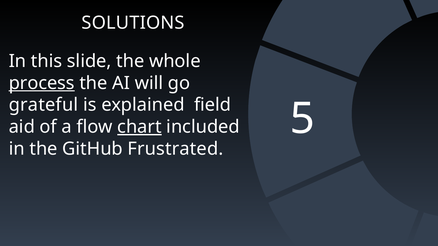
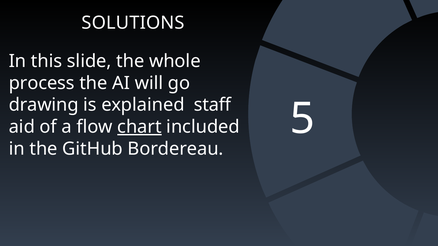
process underline: present -> none (42, 83)
grateful: grateful -> drawing (44, 105)
field: field -> staff (213, 105)
Frustrated: Frustrated -> Bordereau (176, 149)
